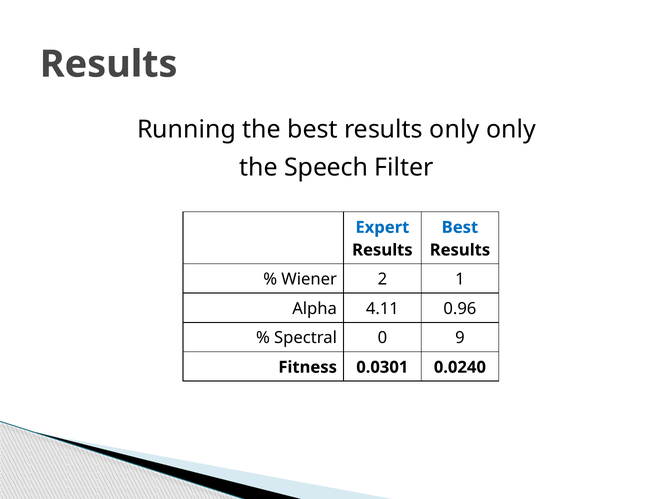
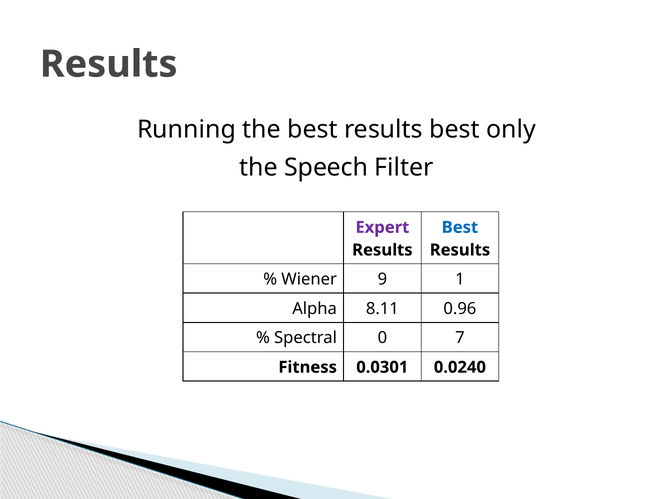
best results only: only -> best (454, 129)
Expert colour: blue -> purple (382, 227)
2: 2 -> 9 (382, 279)
4.11: 4.11 -> 8.11 (382, 308)
9: 9 -> 7 (460, 338)
